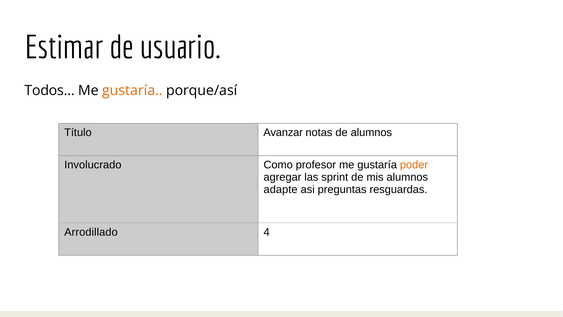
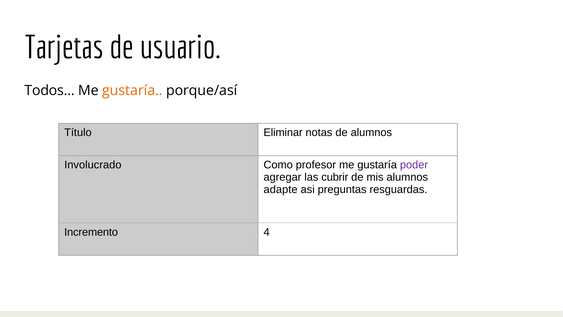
Estimar: Estimar -> Tarjetas (64, 48)
Avanzar: Avanzar -> Eliminar (283, 132)
poder colour: orange -> purple (414, 165)
sprint: sprint -> cubrir (335, 177)
Arrodillado: Arrodillado -> Incremento (91, 232)
